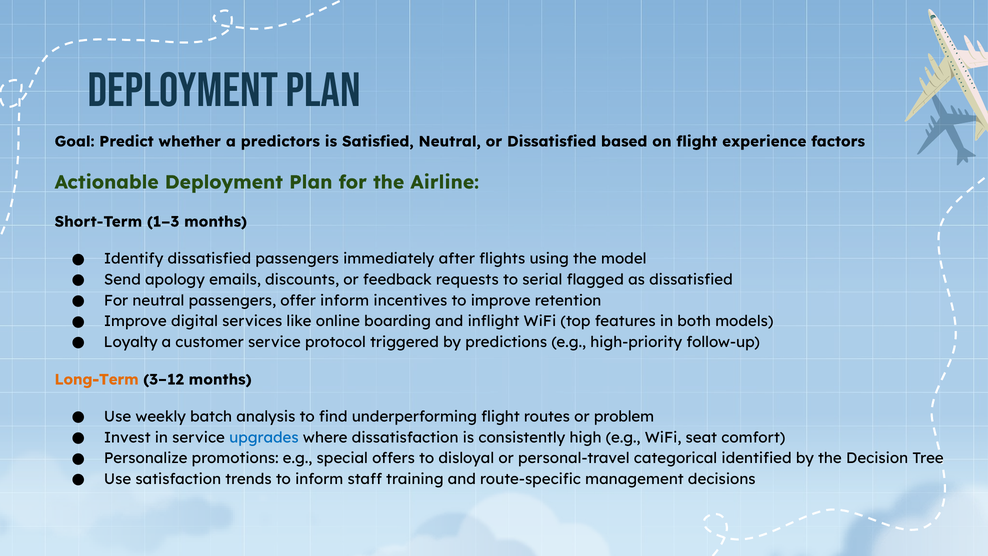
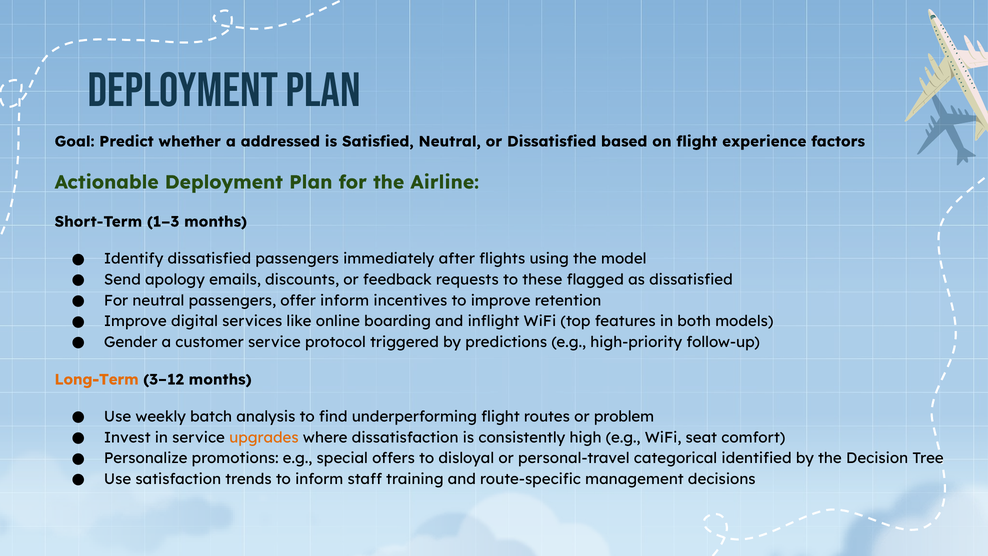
predictors: predictors -> addressed (280, 141)
serial: serial -> these (542, 280)
Loyalty: Loyalty -> Gender (131, 342)
upgrades colour: blue -> orange (264, 437)
